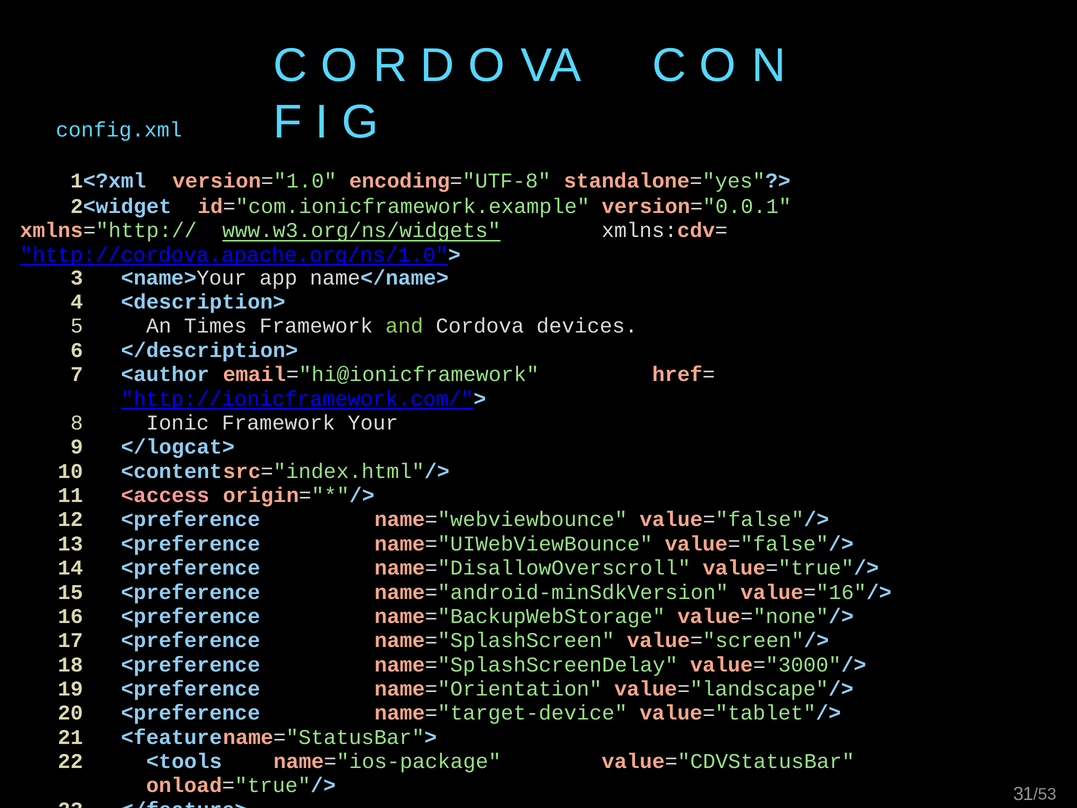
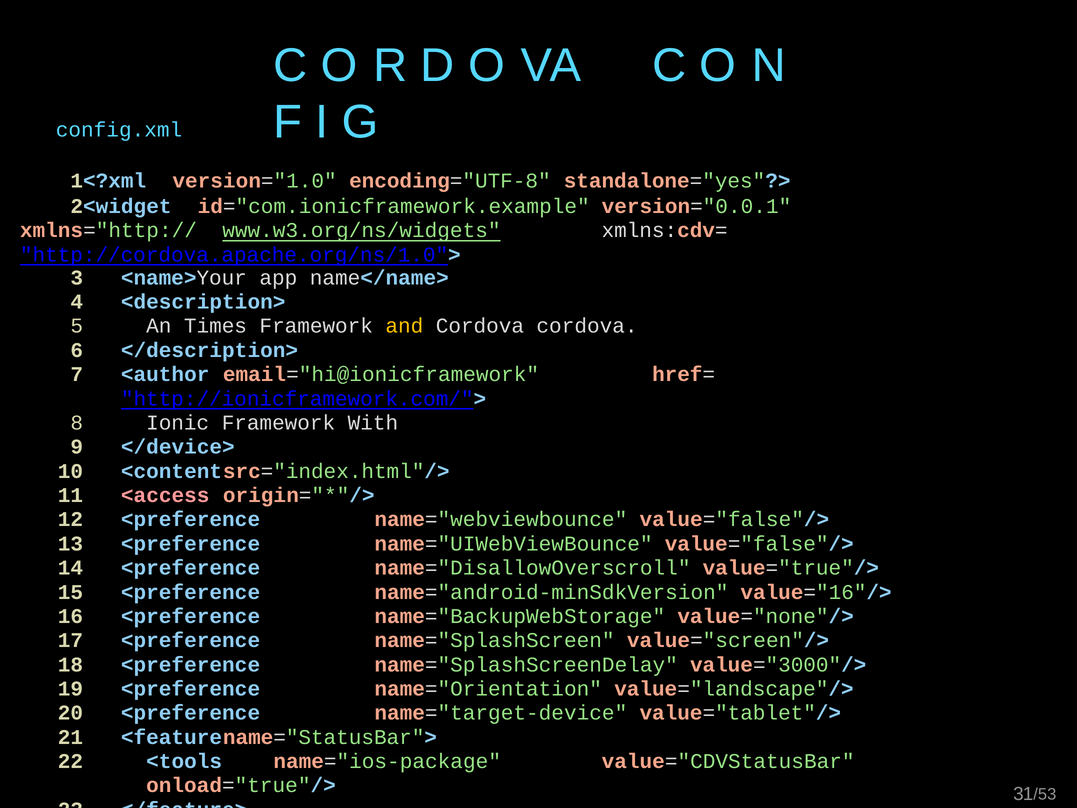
and colour: light green -> yellow (404, 326)
Cordova devices: devices -> cordova (587, 326)
Your: Your -> With (373, 423)
</logcat>: </logcat> -> </device> (178, 447)
